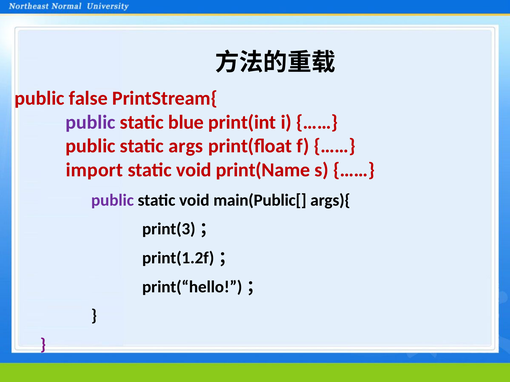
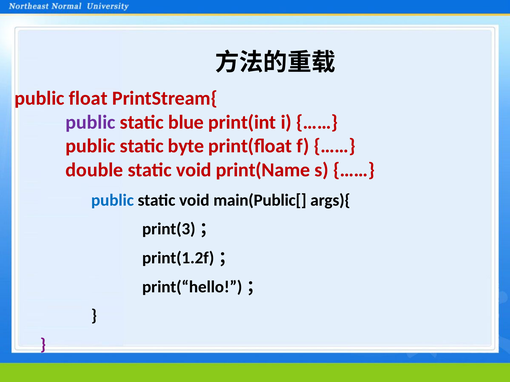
false: false -> float (88, 99)
args: args -> byte (186, 146)
import: import -> double (94, 170)
public colour: purple -> blue (113, 200)
